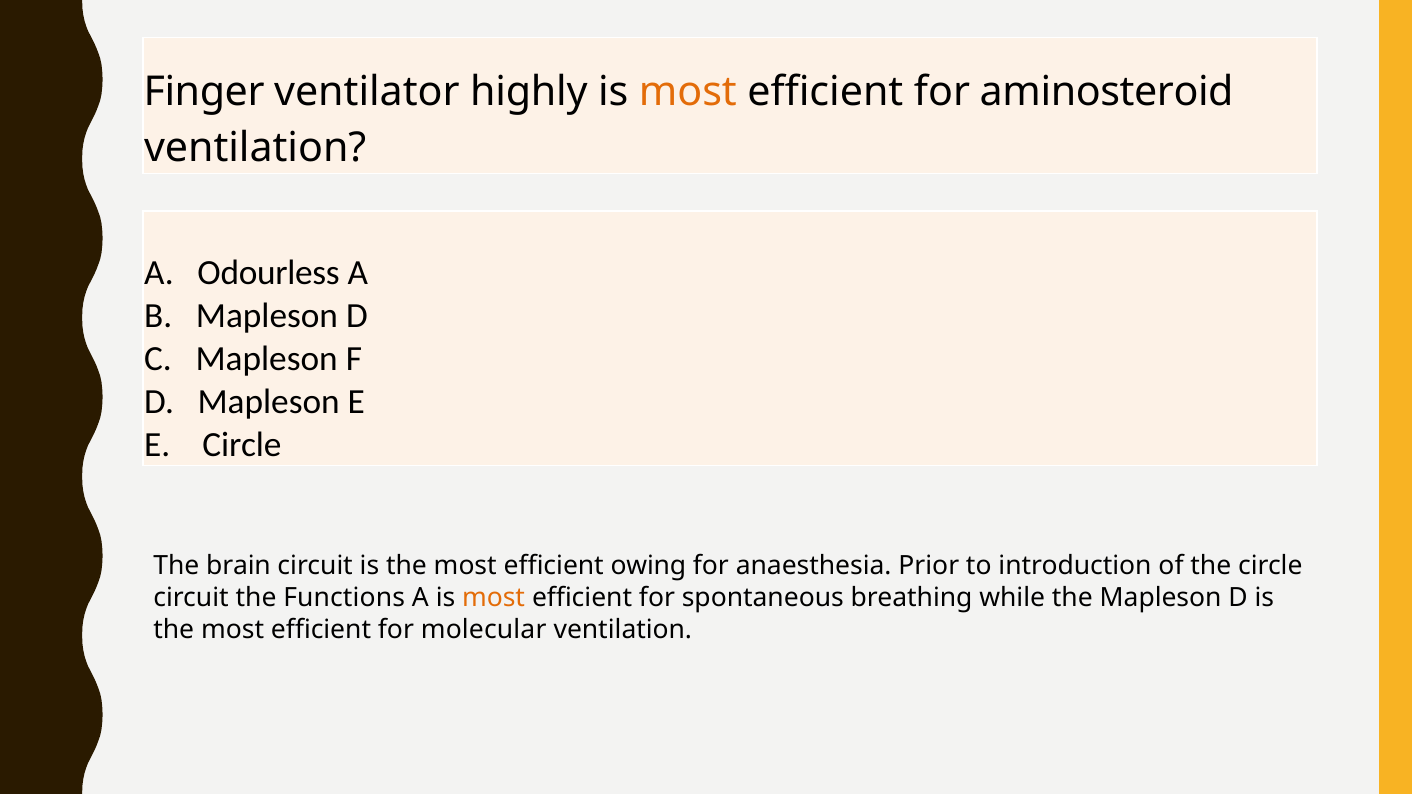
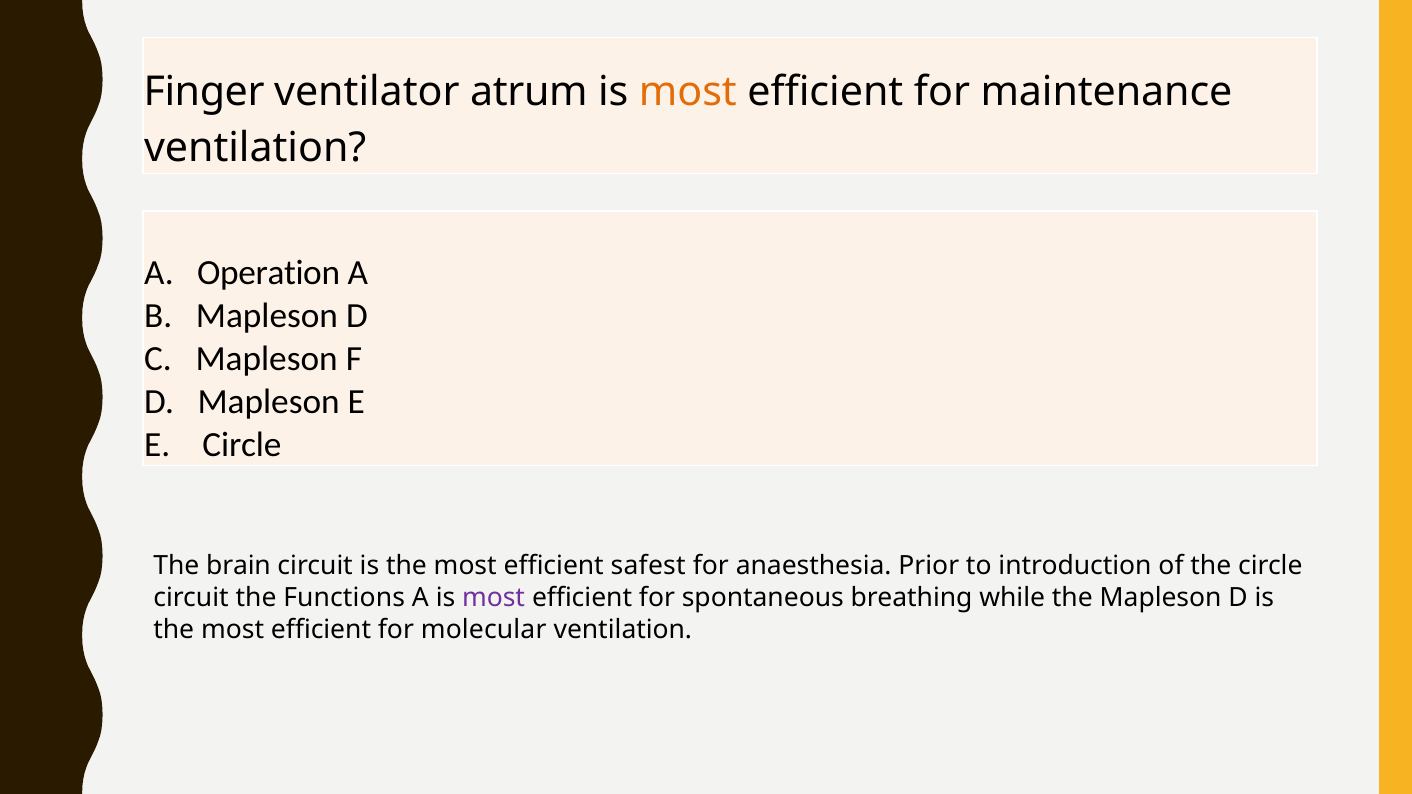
highly: highly -> atrum (529, 92)
aminosteroid: aminosteroid -> maintenance (1106, 92)
Odourless: Odourless -> Operation (269, 272)
owing: owing -> safest (648, 566)
most colour: orange -> purple (494, 598)
